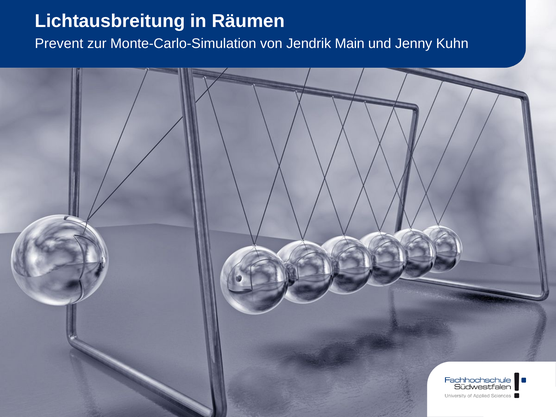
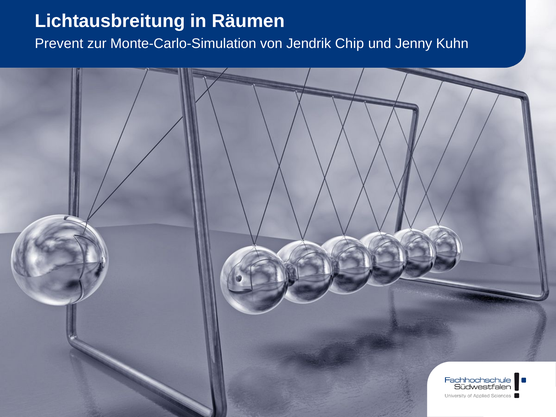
Main: Main -> Chip (350, 44)
